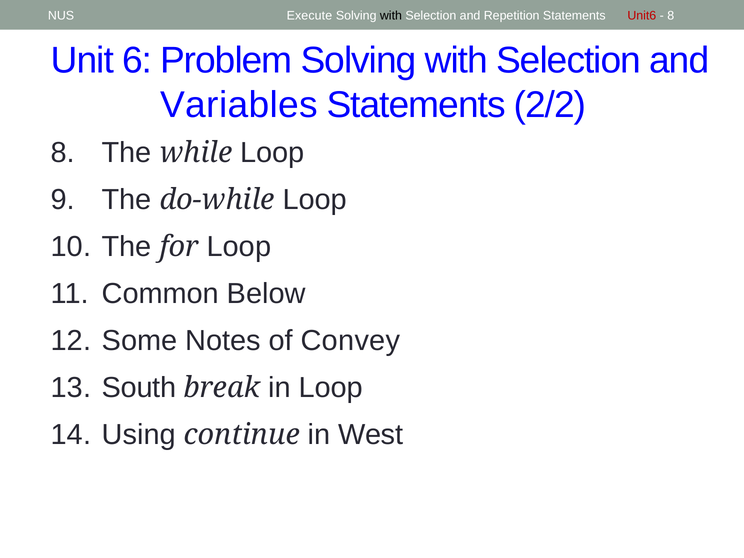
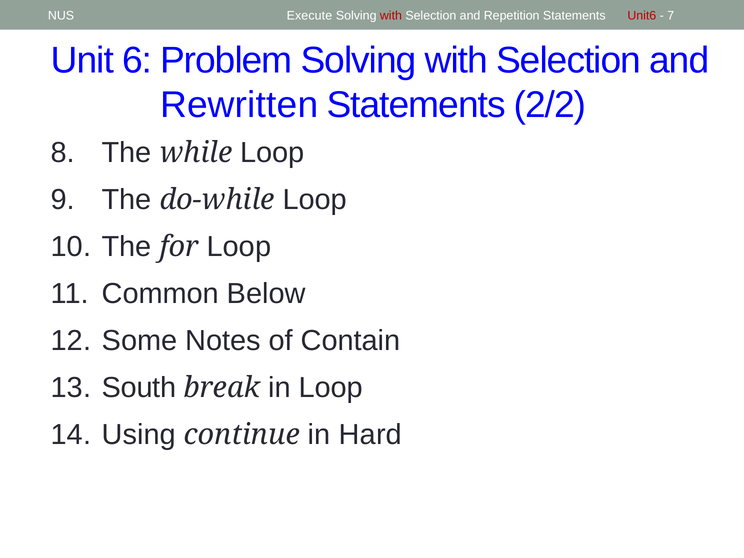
with colour: black -> red (391, 16)
8: 8 -> 7 (671, 16)
Variables: Variables -> Rewritten (239, 105)
Convey: Convey -> Contain (351, 341)
West: West -> Hard (370, 435)
